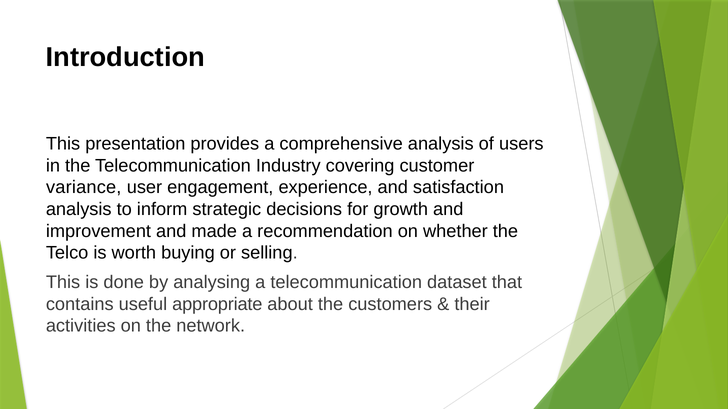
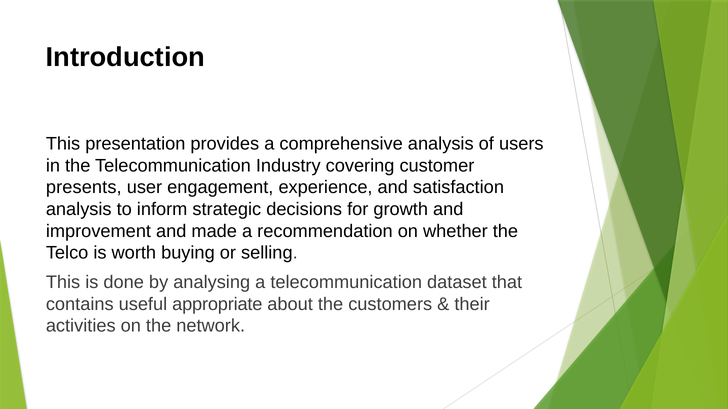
variance: variance -> presents (84, 188)
